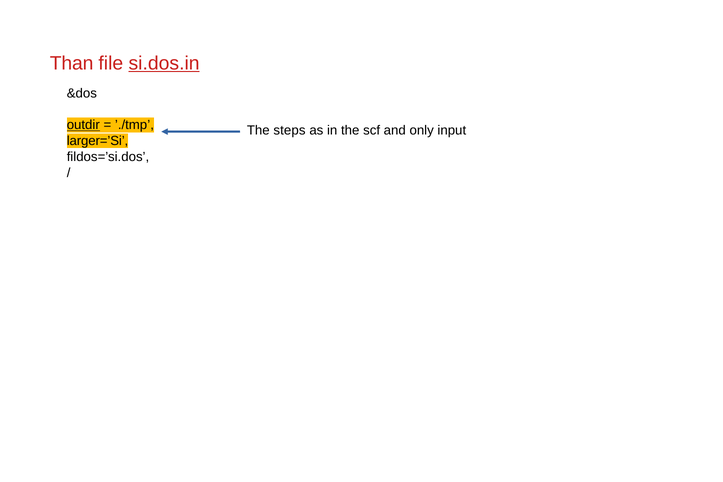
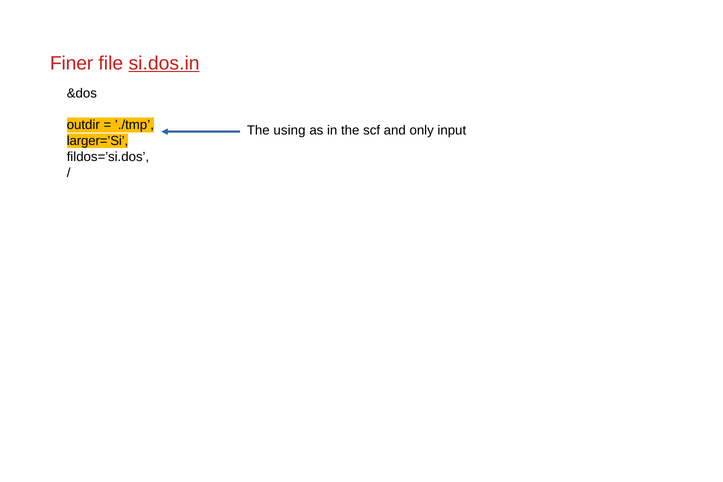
Than: Than -> Finer (72, 63)
outdir underline: present -> none (83, 125)
steps: steps -> using (289, 130)
